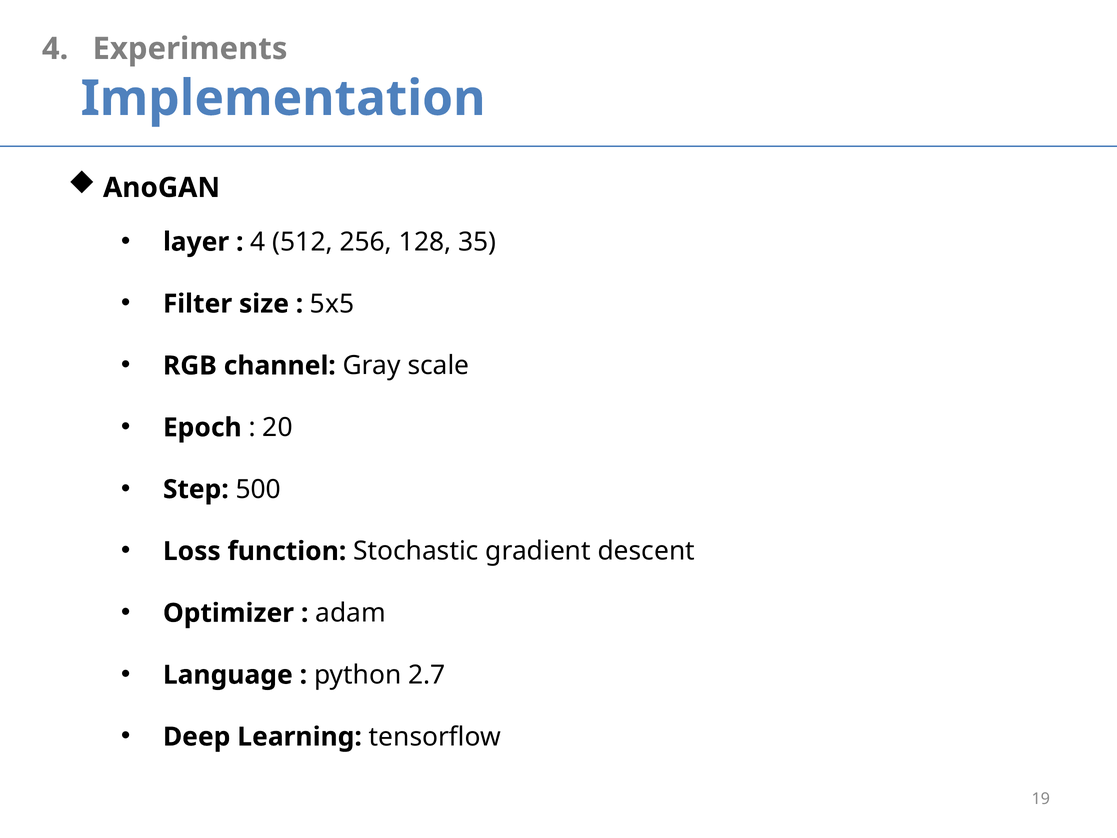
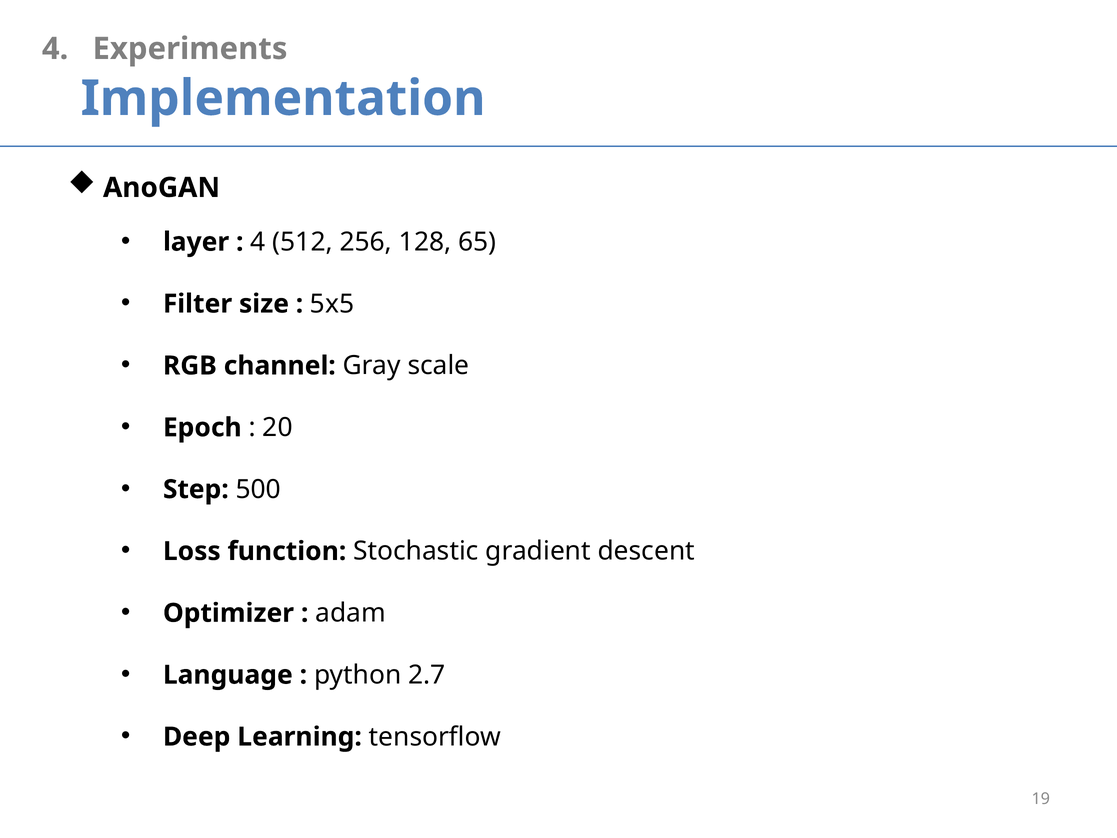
35: 35 -> 65 (477, 242)
